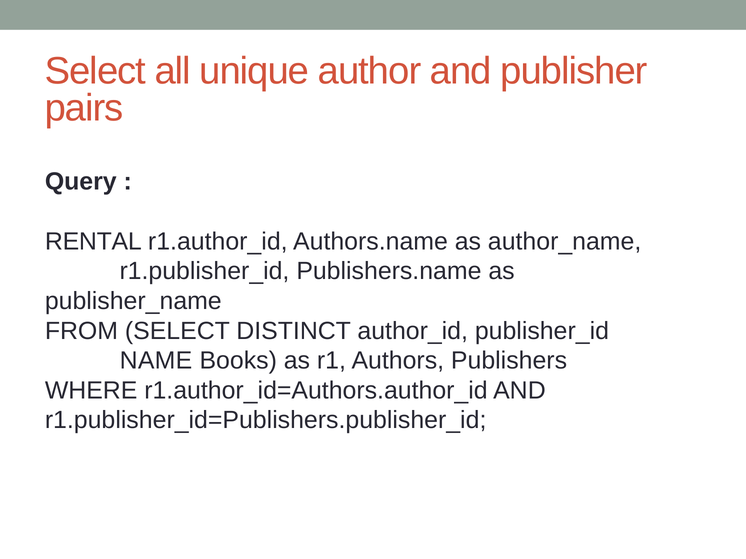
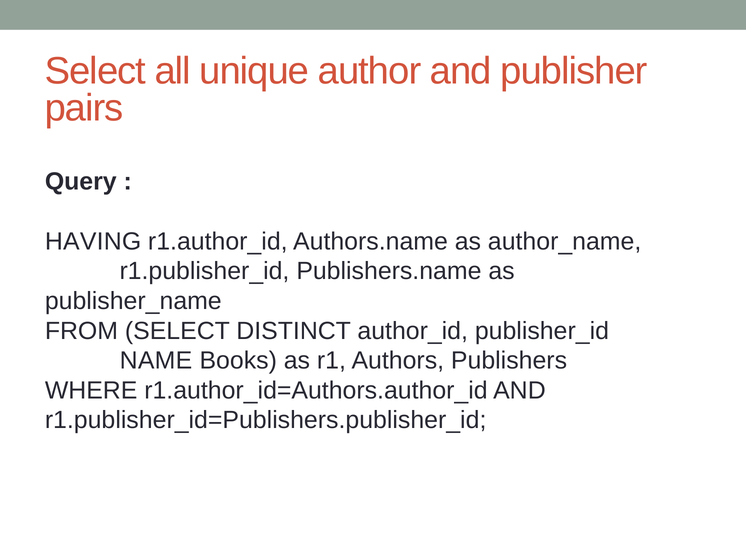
RENTAL: RENTAL -> HAVING (93, 242)
